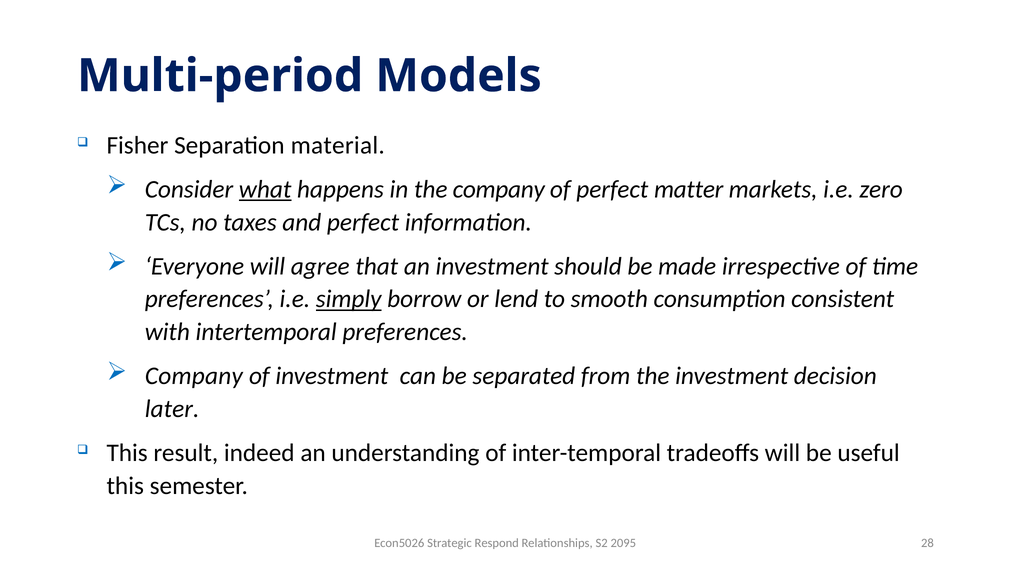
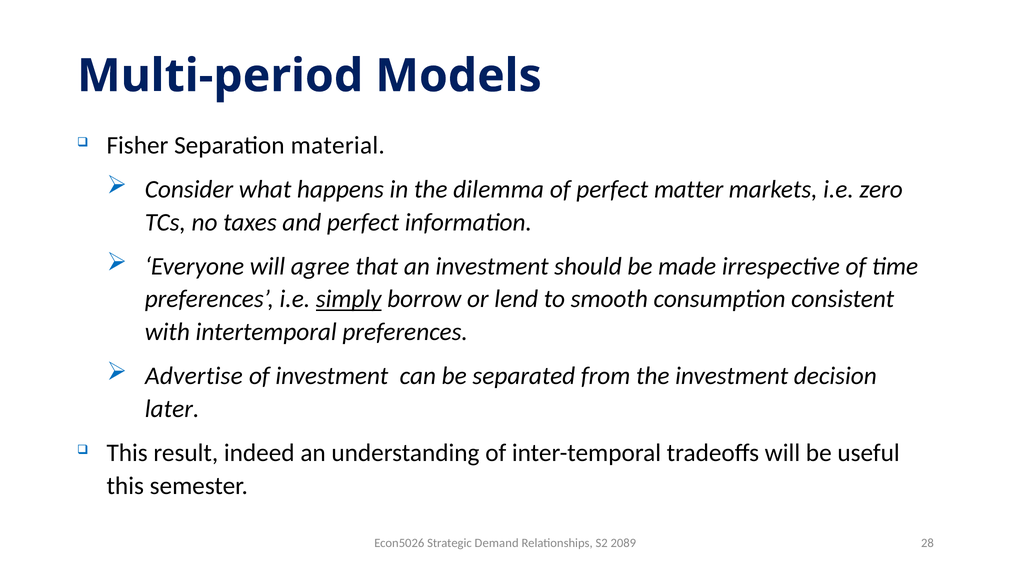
what underline: present -> none (265, 189)
the company: company -> dilemma (499, 189)
Company: Company -> Advertise (194, 376)
Respond: Respond -> Demand (497, 543)
2095: 2095 -> 2089 (623, 543)
